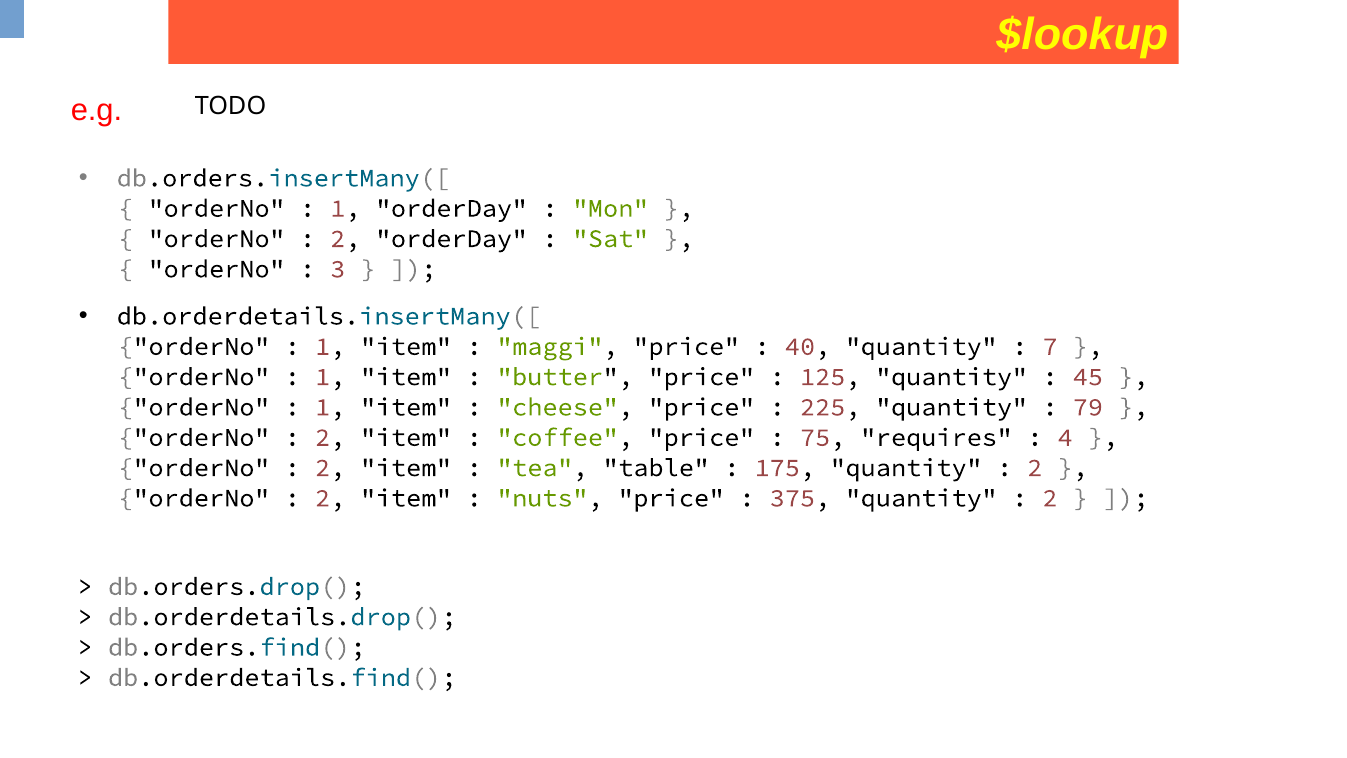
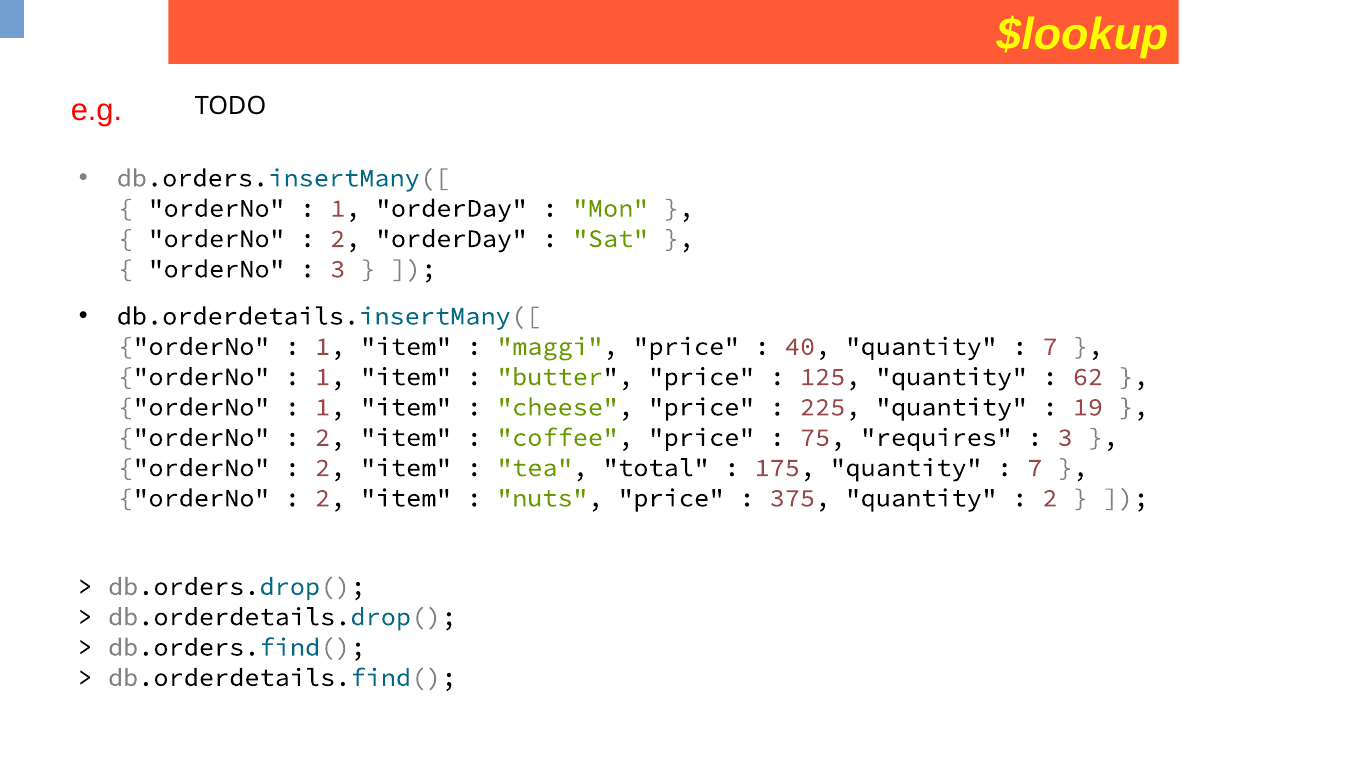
45: 45 -> 62 (1088, 377)
79: 79 -> 19 (1088, 407)
4: 4 -> 3 (1065, 437)
table: table -> total (656, 468)
2: 2 -> 7 (1035, 468)
